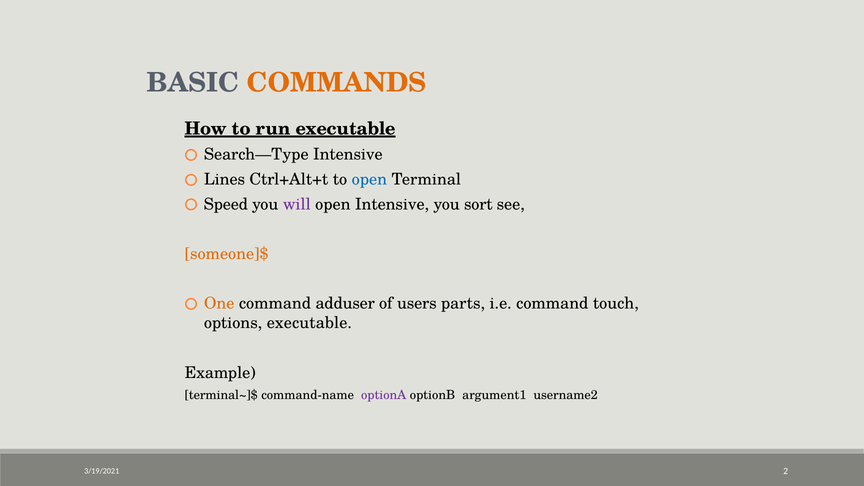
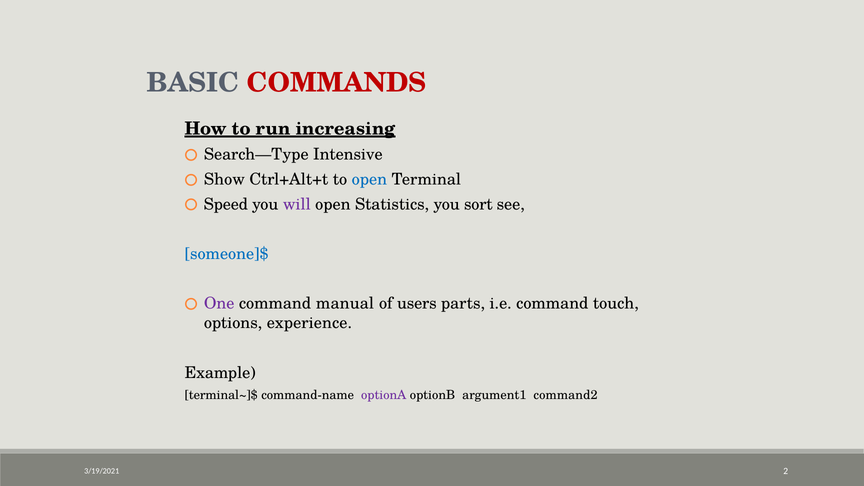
COMMANDS colour: orange -> red (337, 83)
run executable: executable -> increasing (346, 129)
Lines: Lines -> Show (224, 179)
open Intensive: Intensive -> Statistics (392, 204)
someone]$ colour: orange -> blue (227, 254)
One colour: orange -> purple (219, 304)
adduser: adduser -> manual (345, 304)
options executable: executable -> experience (309, 323)
username2: username2 -> command2 (565, 395)
